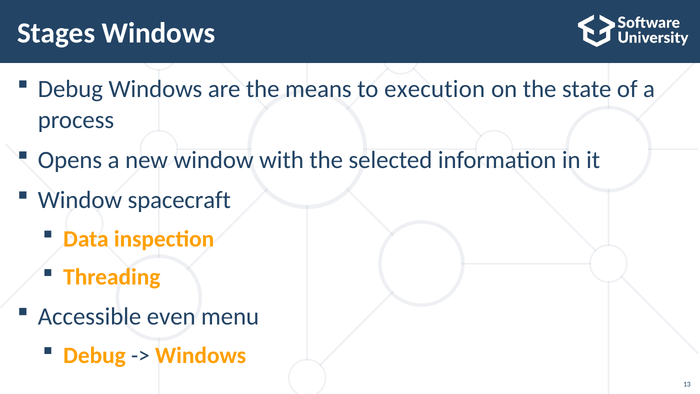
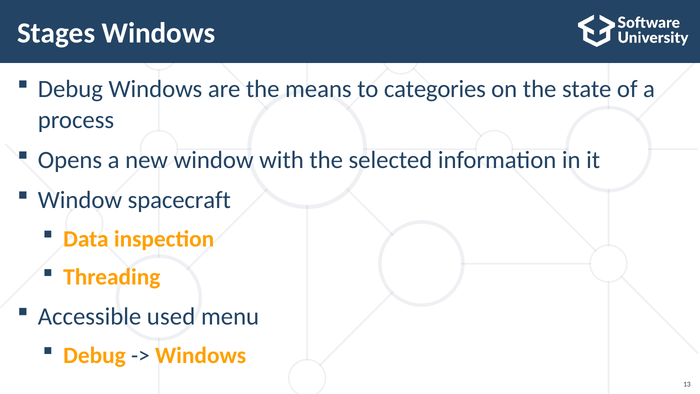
execution: execution -> categories (435, 89)
even: even -> used (171, 316)
